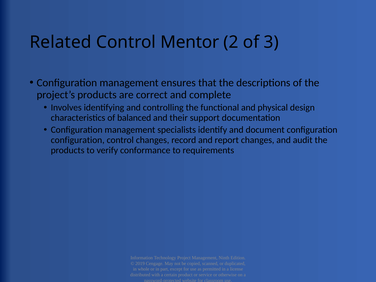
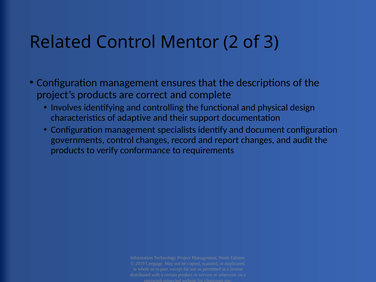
balanced: balanced -> adaptive (134, 118)
configuration: configuration -> governments (78, 140)
